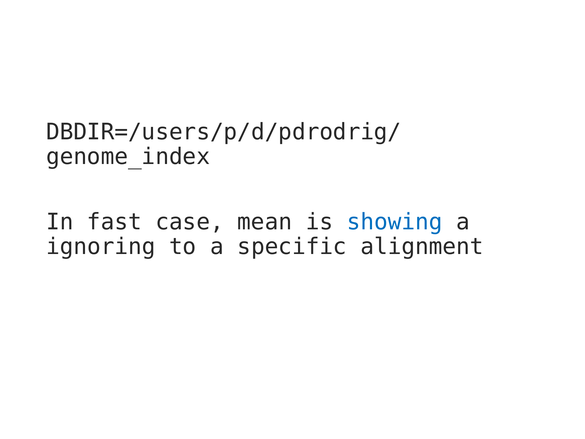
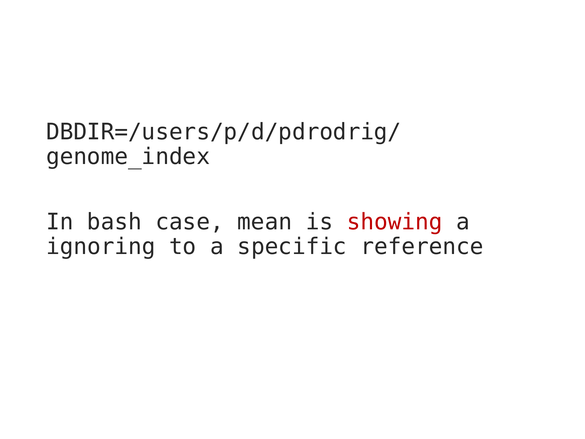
fast: fast -> bash (114, 222)
showing colour: blue -> red (395, 222)
alignment: alignment -> reference (422, 246)
